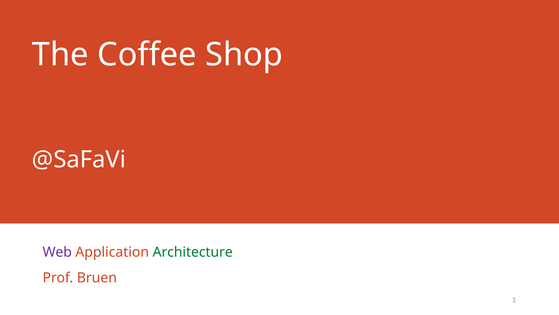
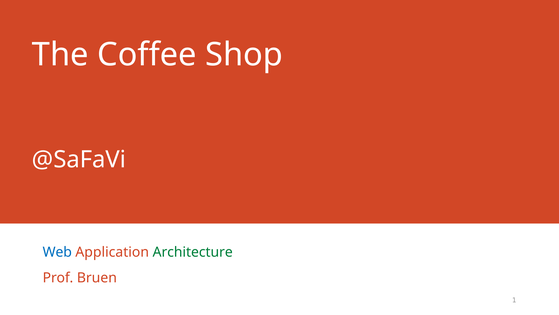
Web colour: purple -> blue (57, 252)
